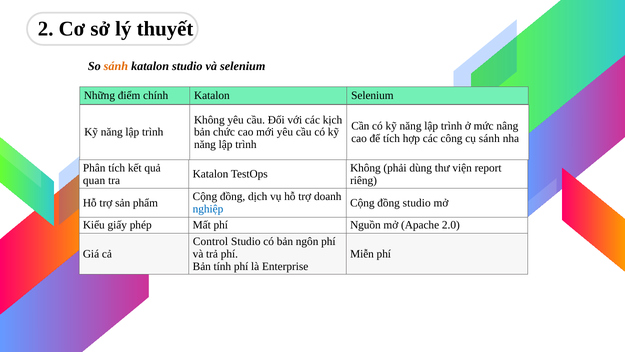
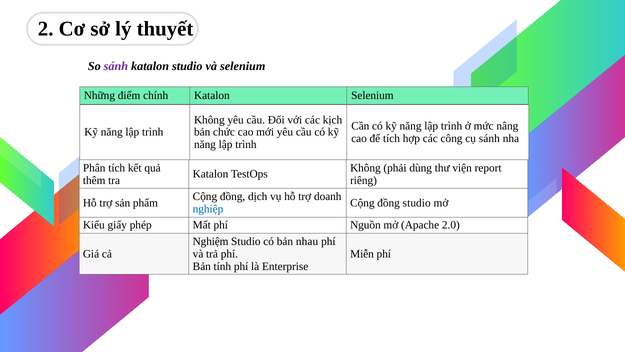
sánh colour: orange -> purple (116, 66)
quan: quan -> thêm (94, 180)
Control: Control -> Nghiệm (211, 241)
ngôn: ngôn -> nhau (307, 241)
